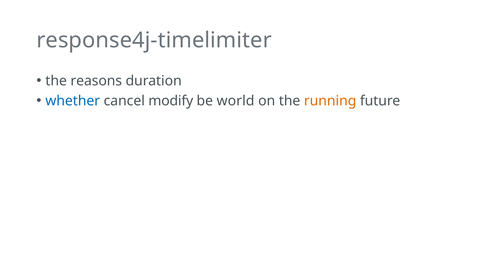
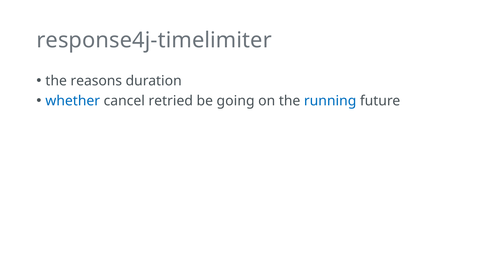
modify: modify -> retried (171, 101)
world: world -> going (236, 101)
running colour: orange -> blue (330, 101)
